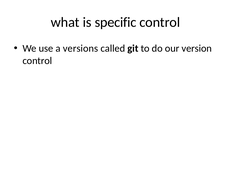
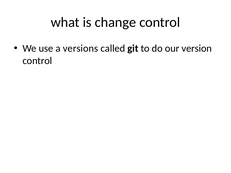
specific: specific -> change (115, 22)
